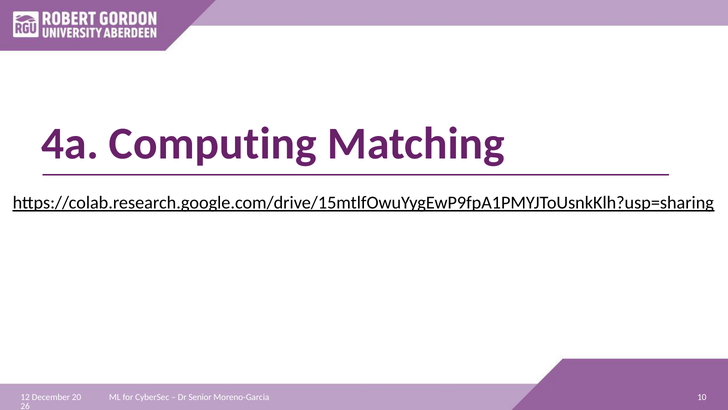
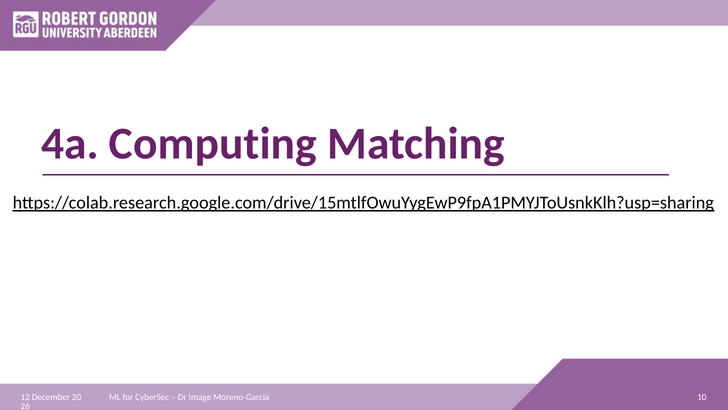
Senior: Senior -> Image (200, 397)
